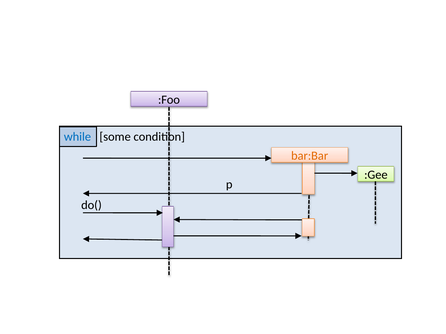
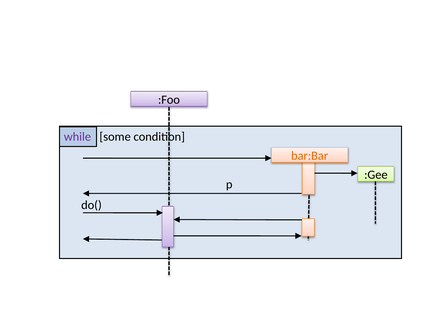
while colour: blue -> purple (77, 137)
